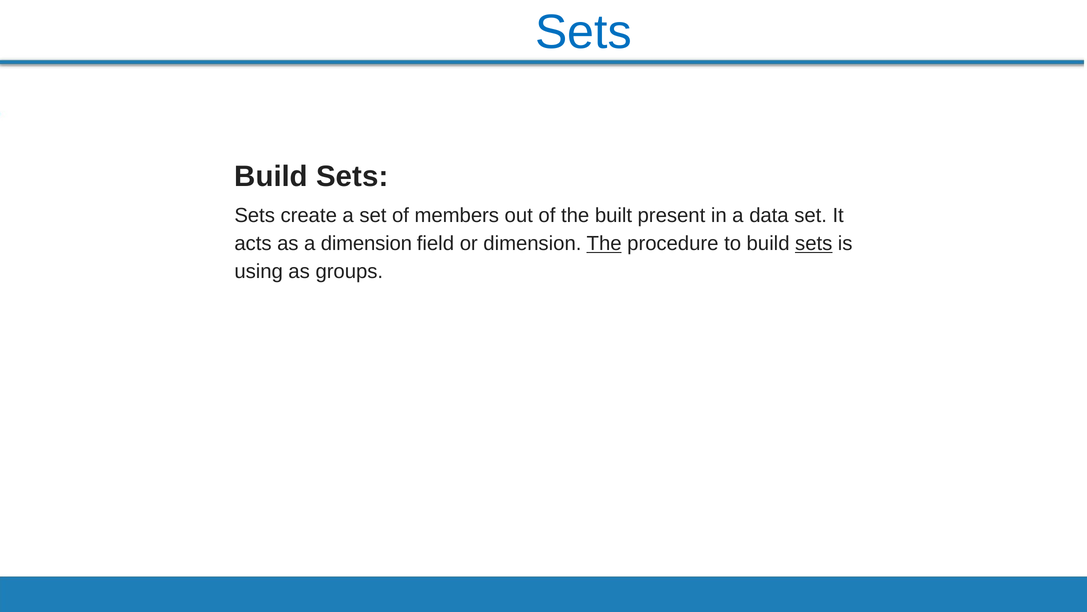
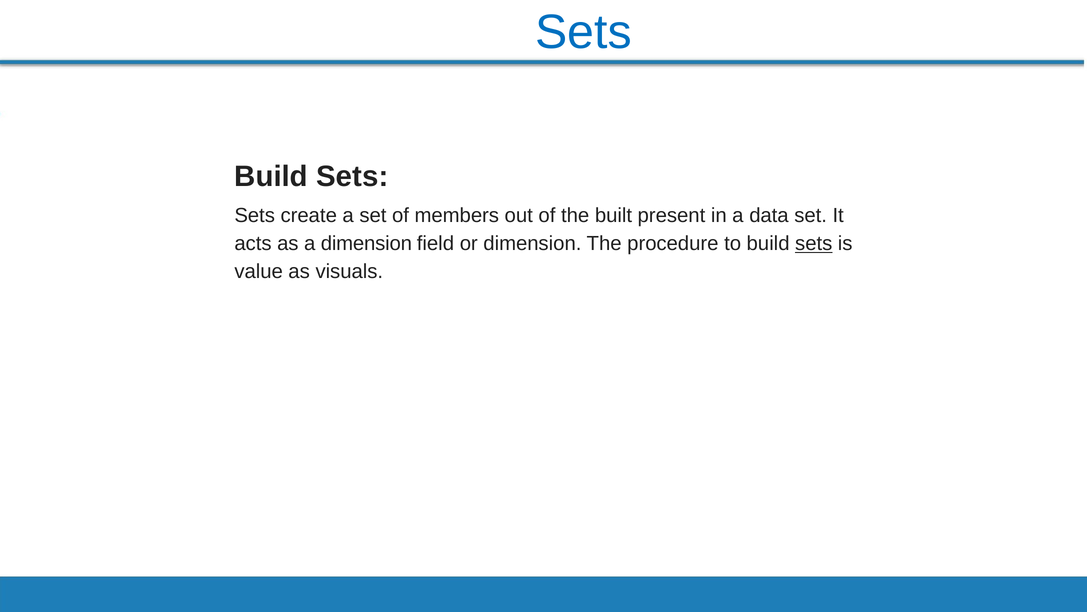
The underline: present -> none (604, 243)
using: using -> value (259, 271)
groups: groups -> visuals (349, 271)
